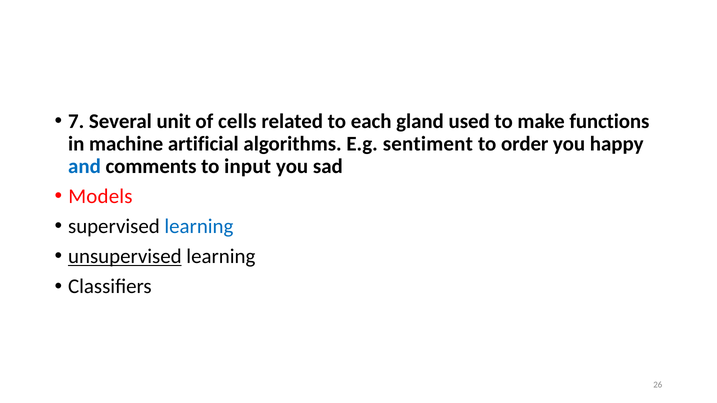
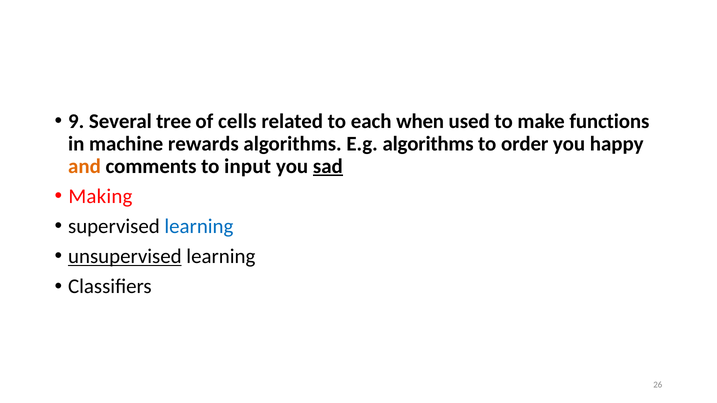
7: 7 -> 9 (76, 121)
unit: unit -> tree (174, 121)
gland: gland -> when (420, 121)
artificial: artificial -> rewards (203, 144)
E.g sentiment: sentiment -> algorithms (428, 144)
and colour: blue -> orange (84, 166)
sad underline: none -> present (328, 166)
Models: Models -> Making (100, 196)
